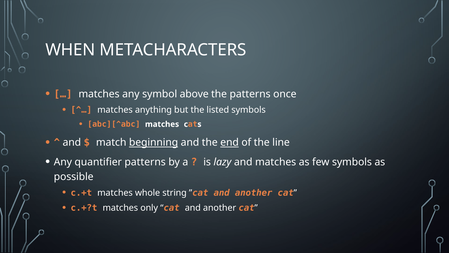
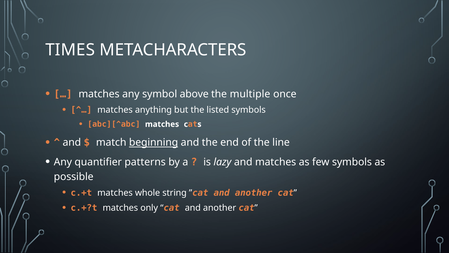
WHEN: WHEN -> TIMES (70, 50)
the patterns: patterns -> multiple (250, 94)
end underline: present -> none (230, 142)
